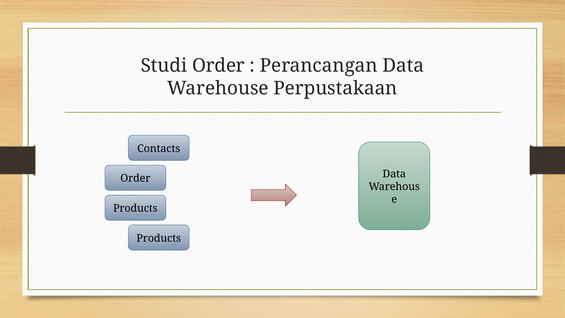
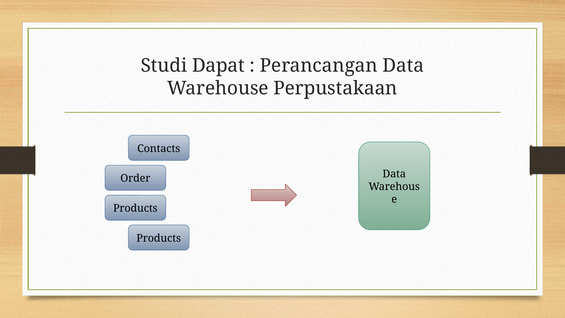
Studi Order: Order -> Dapat (218, 66)
